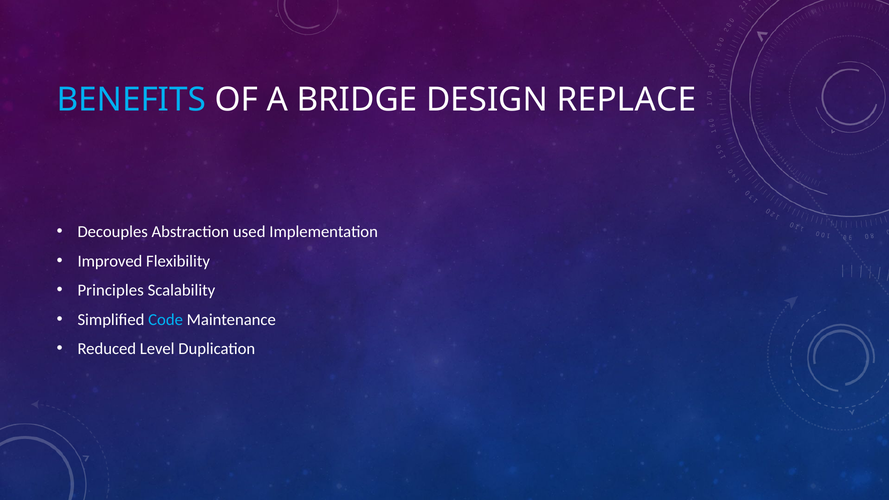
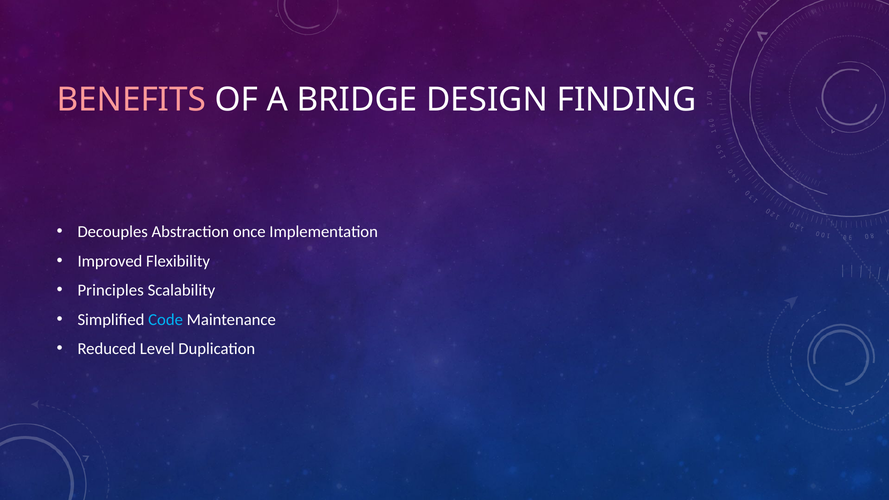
BENEFITS colour: light blue -> pink (131, 100)
REPLACE: REPLACE -> FINDING (627, 100)
used: used -> once (249, 232)
